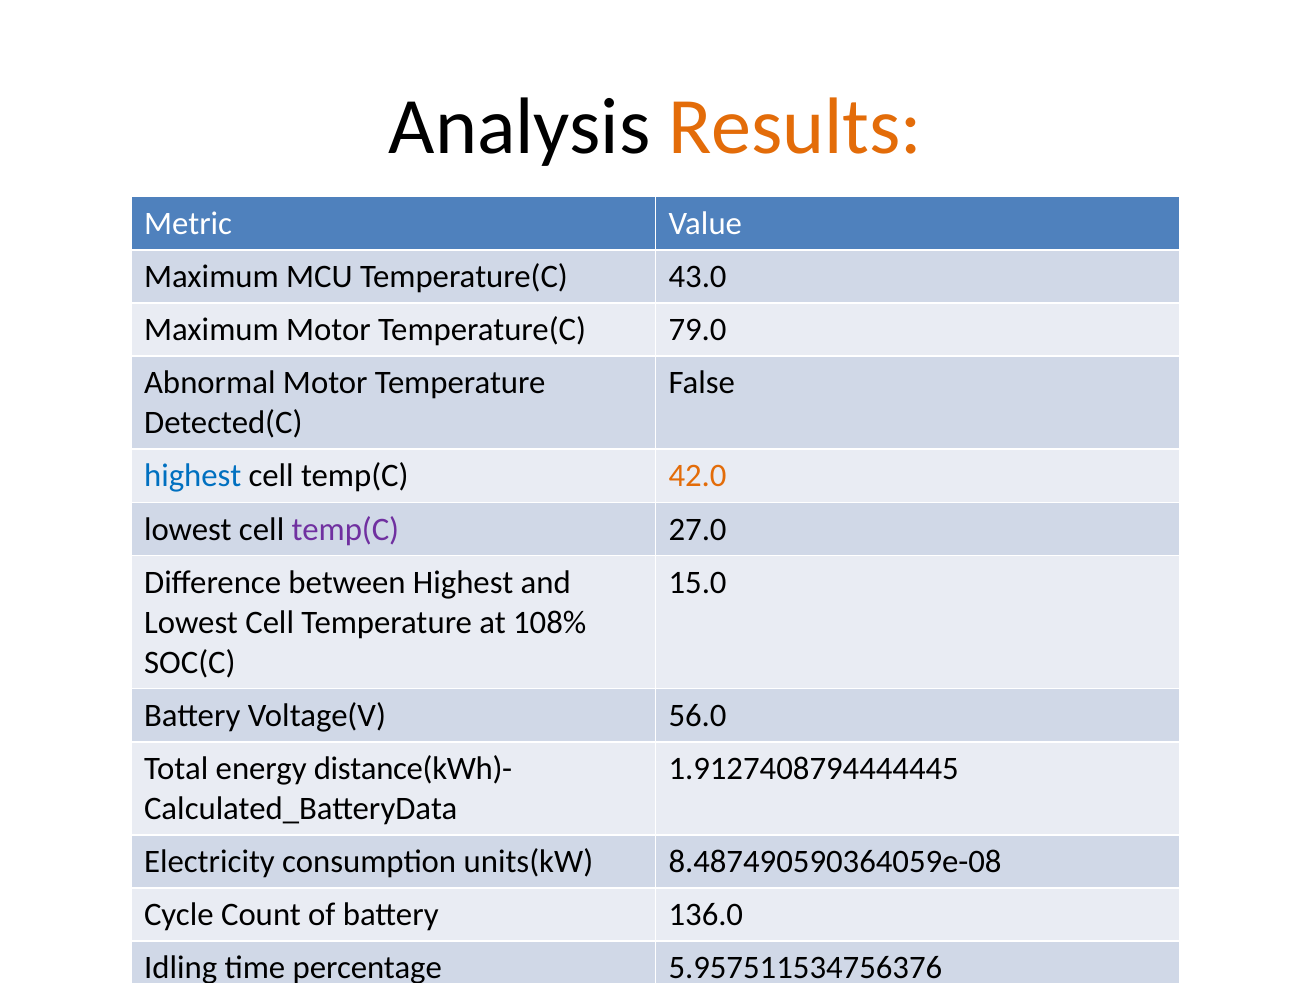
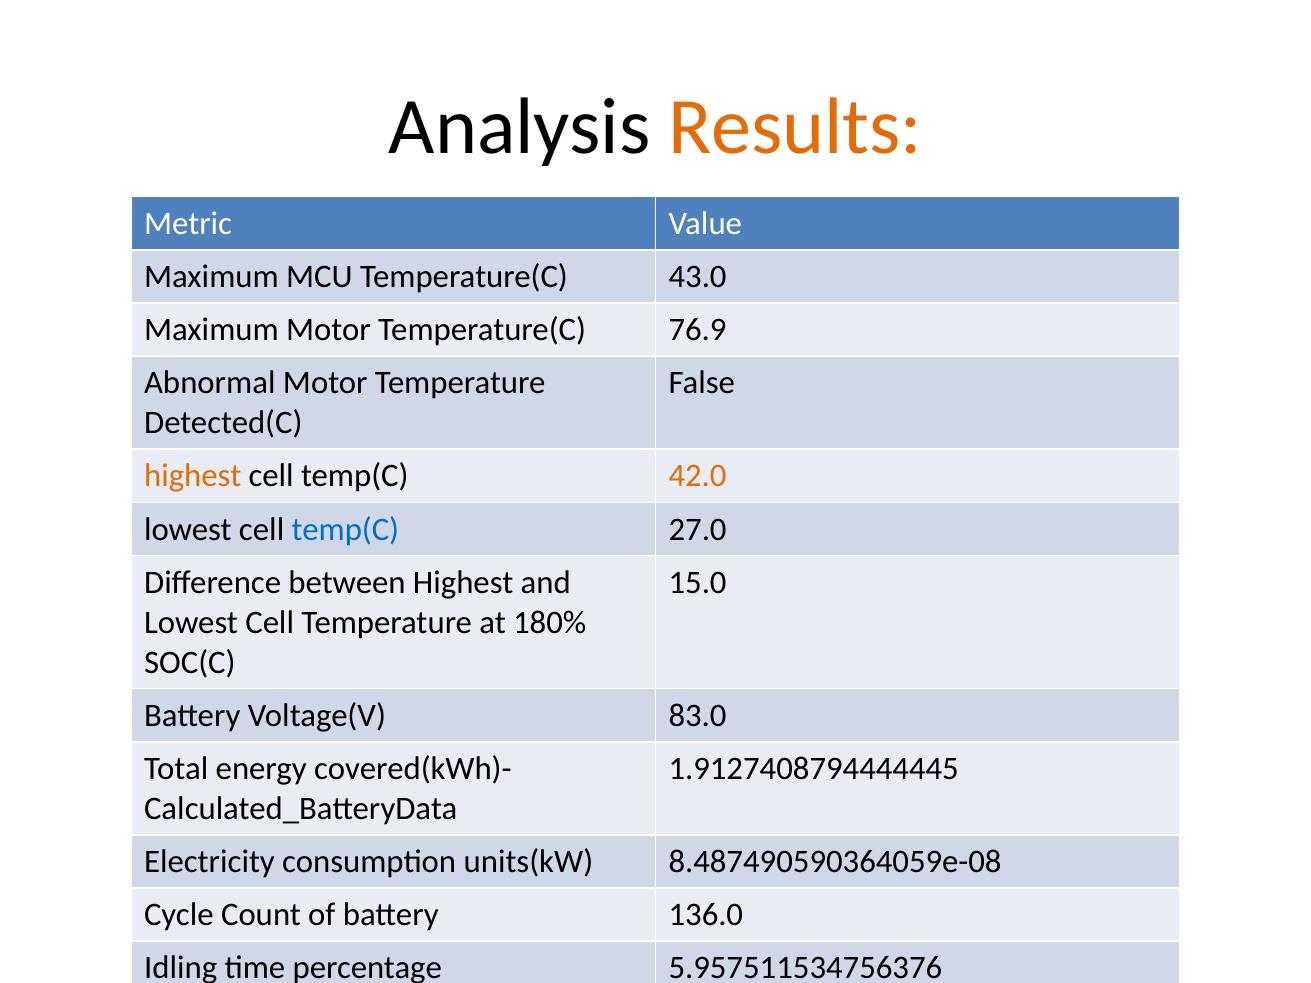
79.0: 79.0 -> 76.9 (698, 330)
highest colour: blue -> orange (193, 476)
temp(C colour: purple -> blue (345, 529)
108%: 108% -> 180% (550, 623)
56.0: 56.0 -> 83.0 (698, 716)
distance(kWh)-: distance(kWh)- -> covered(kWh)- (413, 769)
